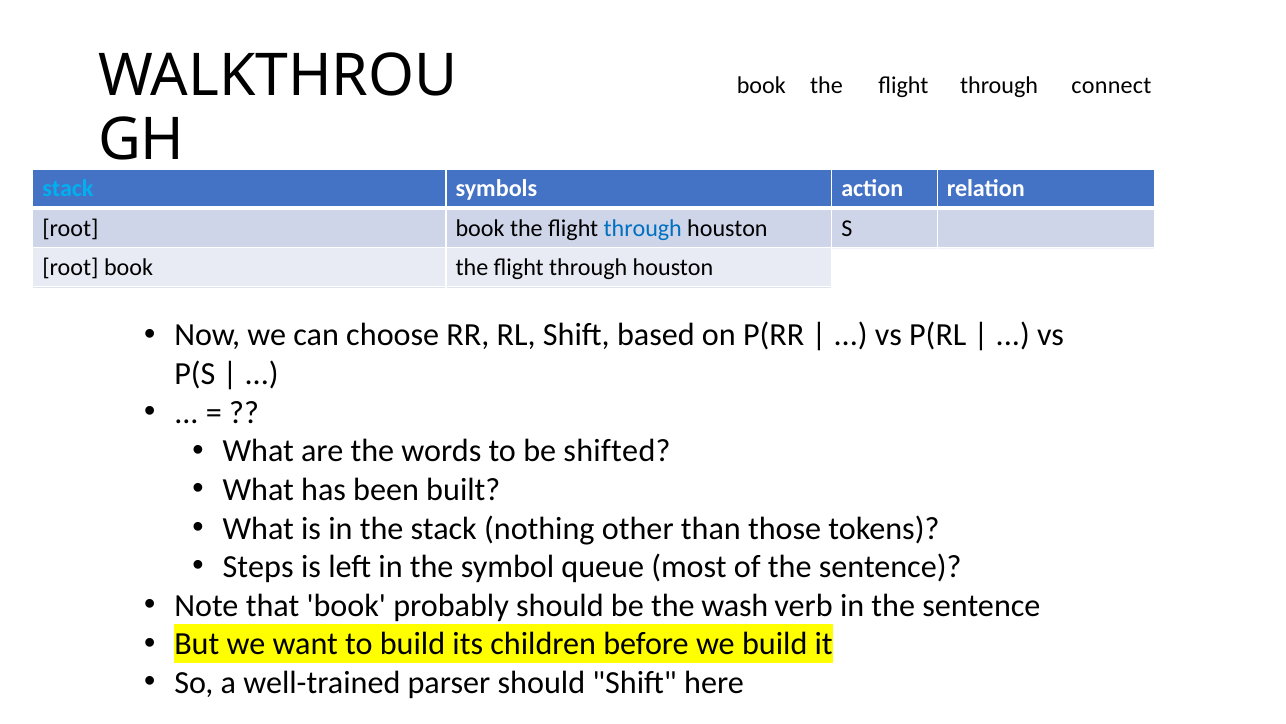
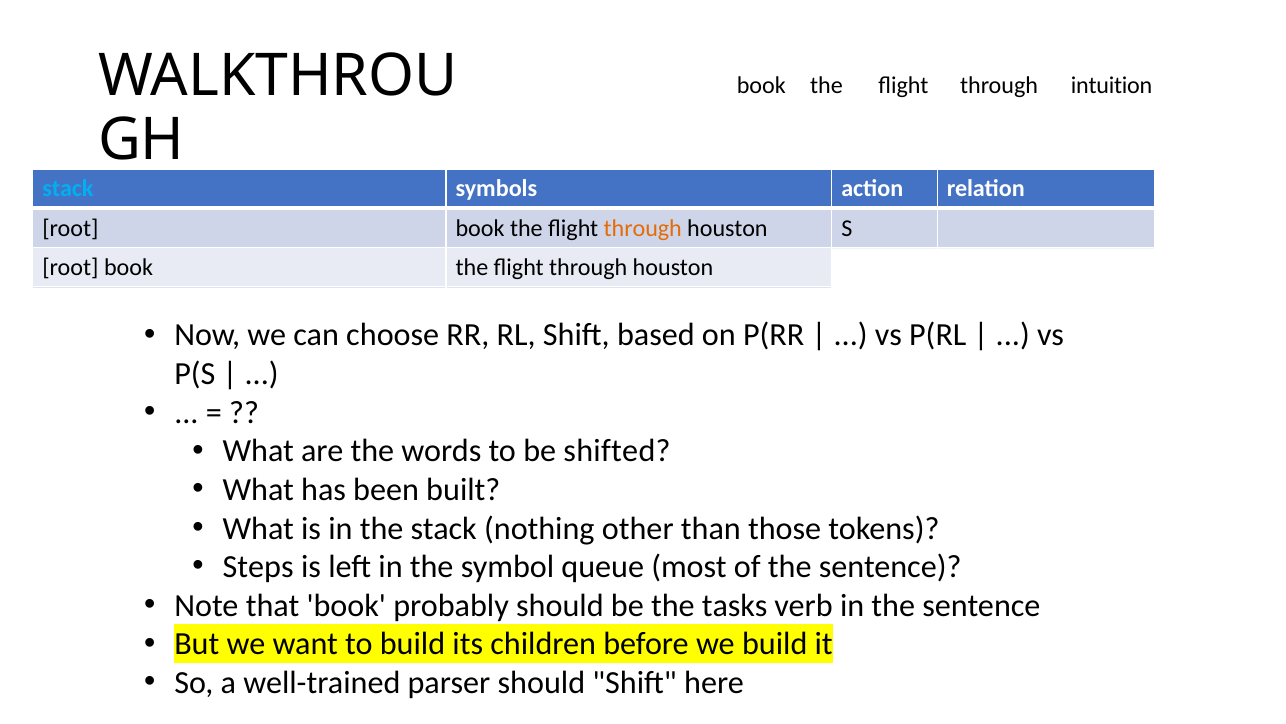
connect: connect -> intuition (1112, 86)
through colour: blue -> orange (643, 228)
wash: wash -> tasks (735, 605)
